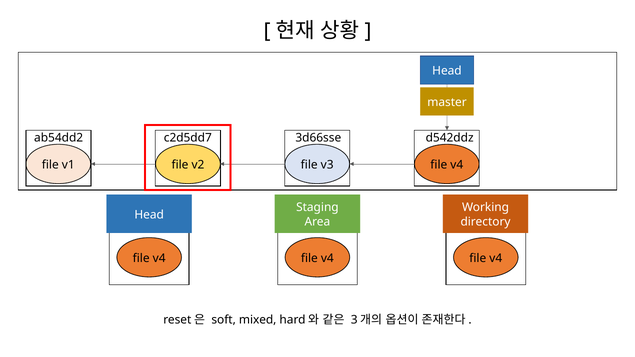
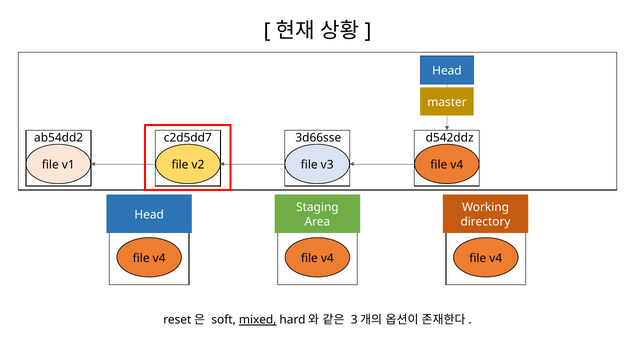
mixed underline: none -> present (258, 320)
